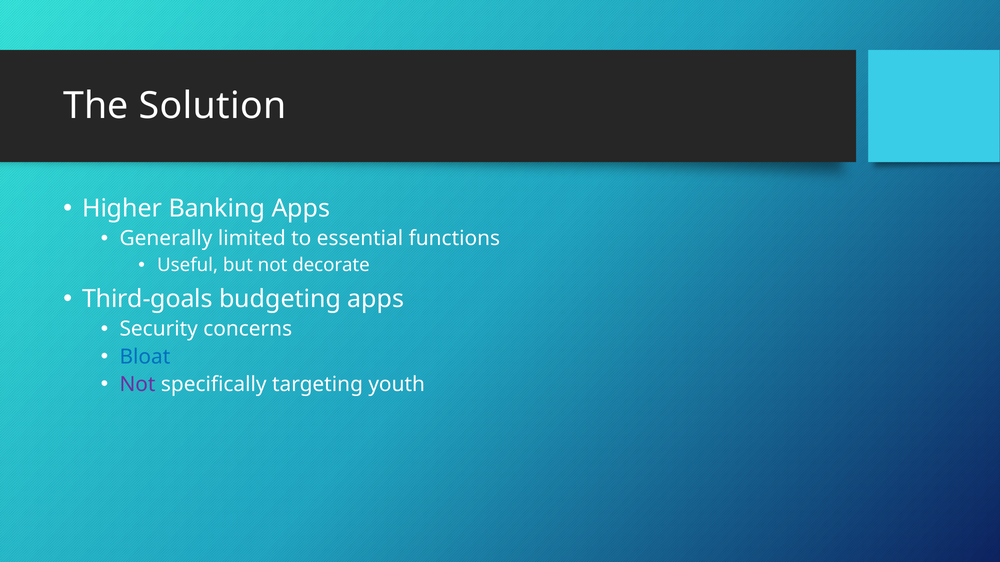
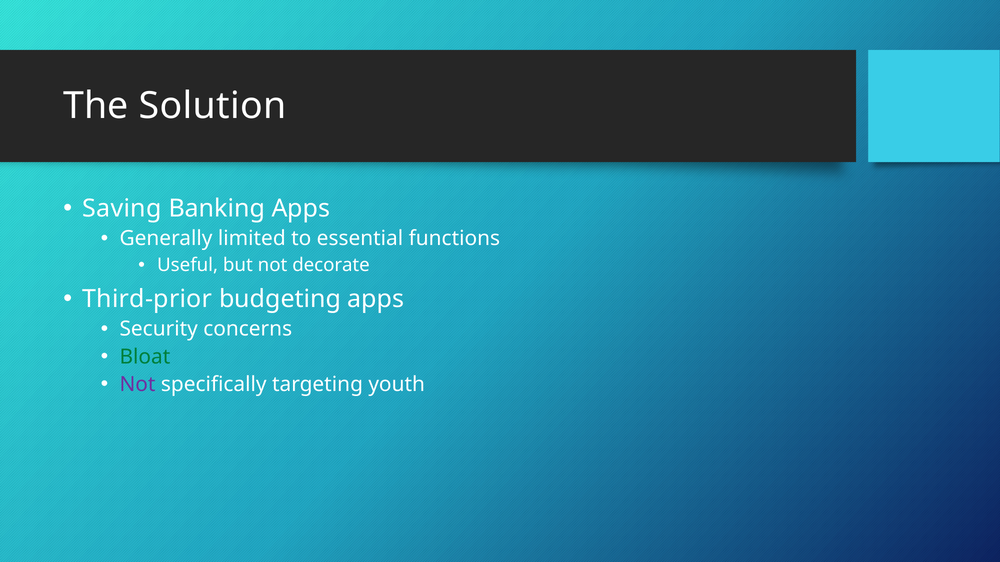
Higher: Higher -> Saving (122, 209)
Third-goals: Third-goals -> Third-prior (147, 299)
Bloat colour: blue -> green (145, 357)
